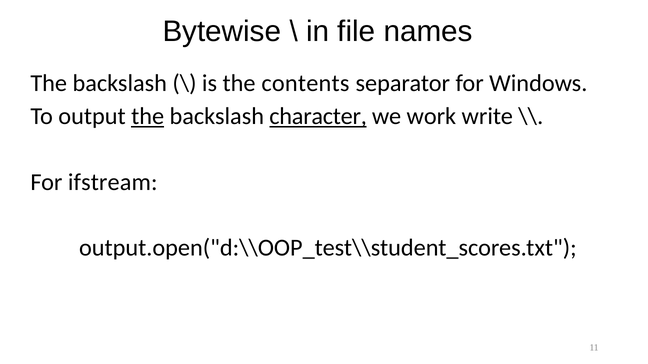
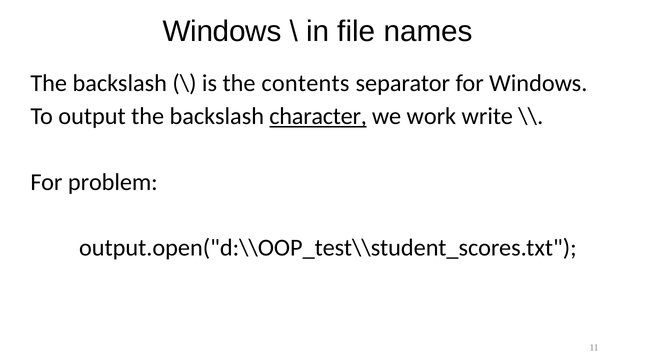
Bytewise: Bytewise -> Windows (222, 32)
the underline: present -> none (148, 116)
ifstream: ifstream -> problem (113, 182)
